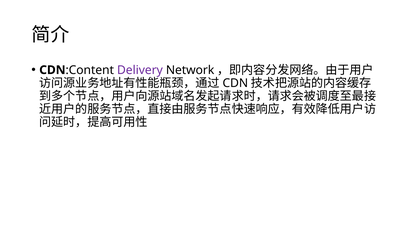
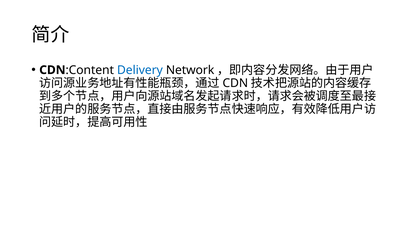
Delivery colour: purple -> blue (140, 70)
